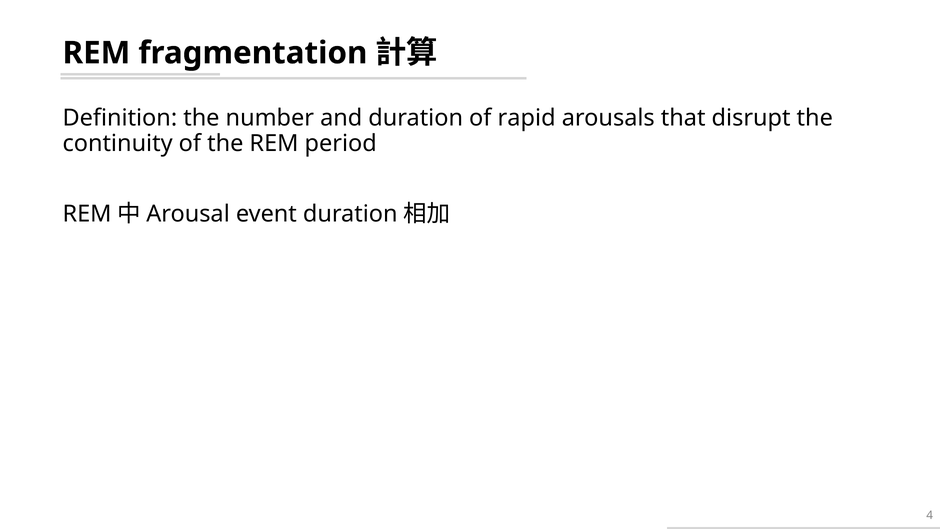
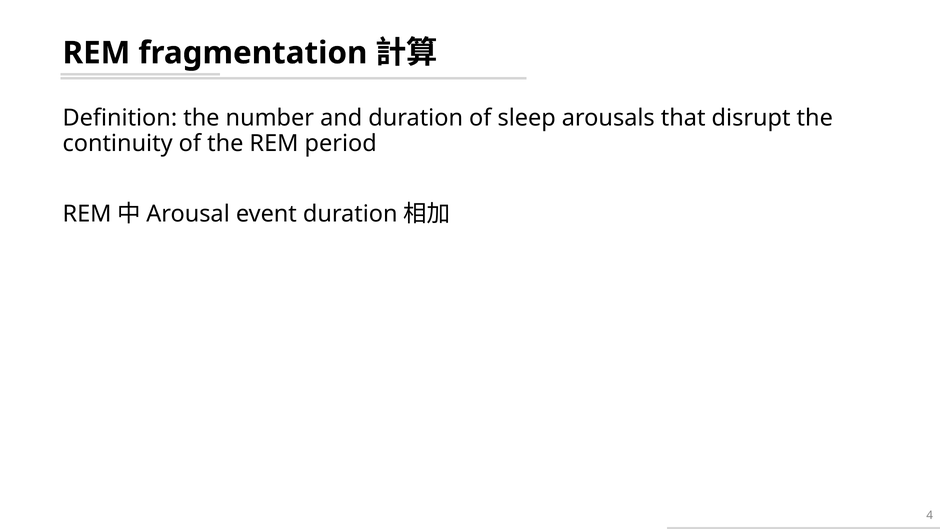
rapid: rapid -> sleep (527, 118)
